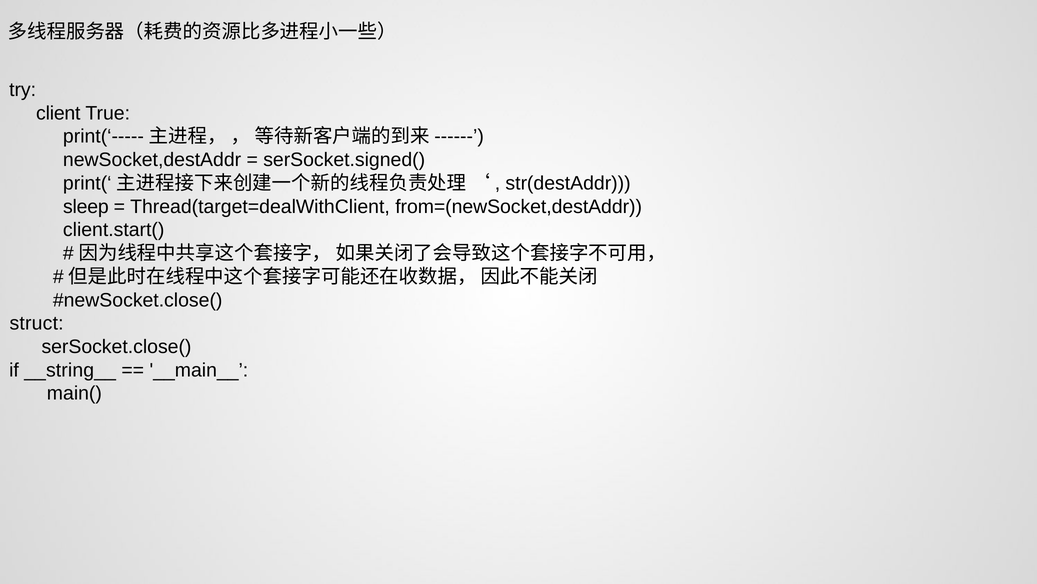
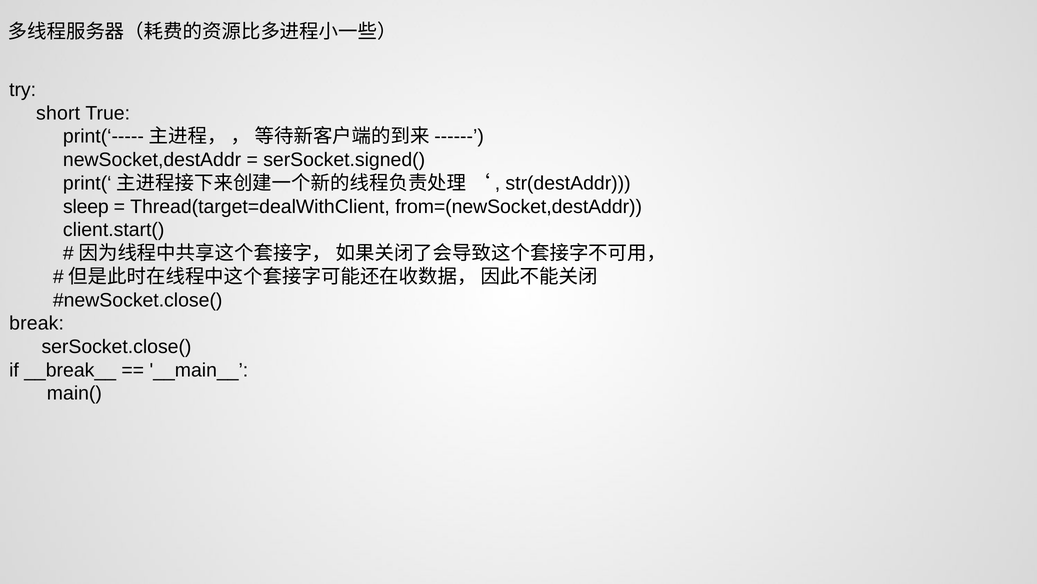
client: client -> short (58, 113)
struct: struct -> break (37, 323)
__string__: __string__ -> __break__ (70, 370)
